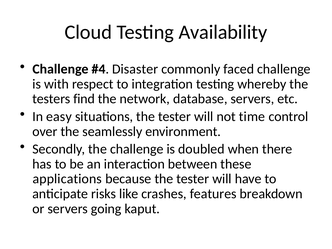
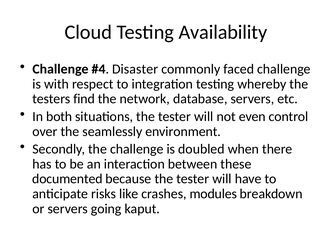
easy: easy -> both (59, 116)
time: time -> even (252, 116)
applications: applications -> documented (67, 179)
features: features -> modules (213, 194)
